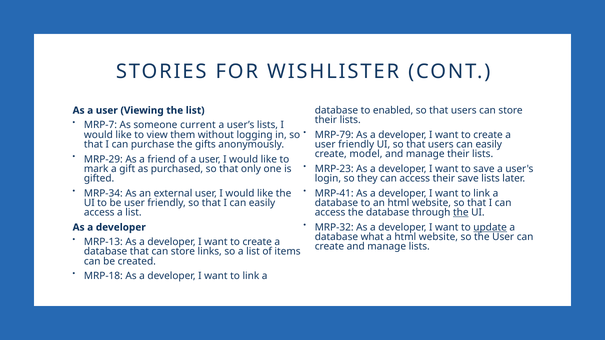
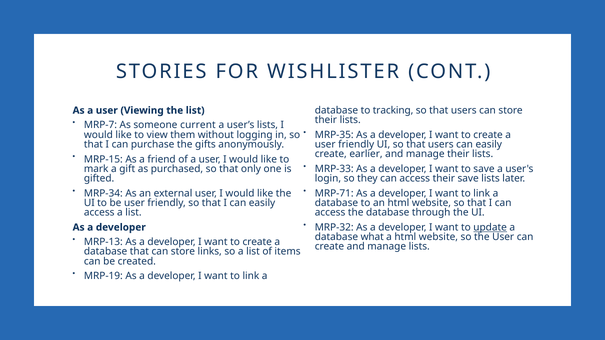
enabled: enabled -> tracking (393, 111)
MRP-79: MRP-79 -> MRP-35 (334, 135)
model: model -> earlier (366, 154)
MRP-29: MRP-29 -> MRP-15 (103, 159)
MRP-23: MRP-23 -> MRP-33 (334, 169)
MRP-41: MRP-41 -> MRP-71 (334, 193)
the underline: present -> none (461, 213)
MRP-18: MRP-18 -> MRP-19 (103, 276)
